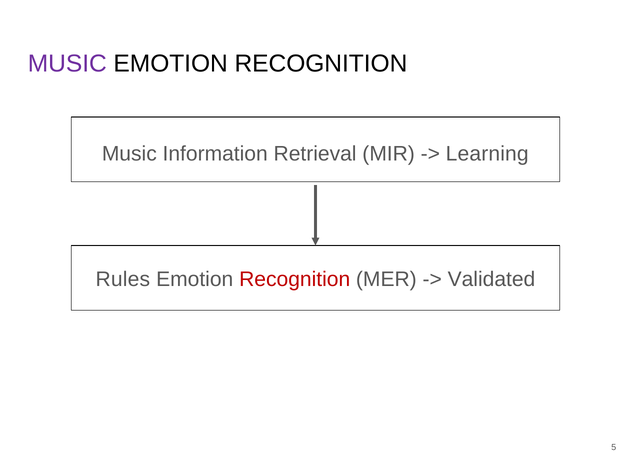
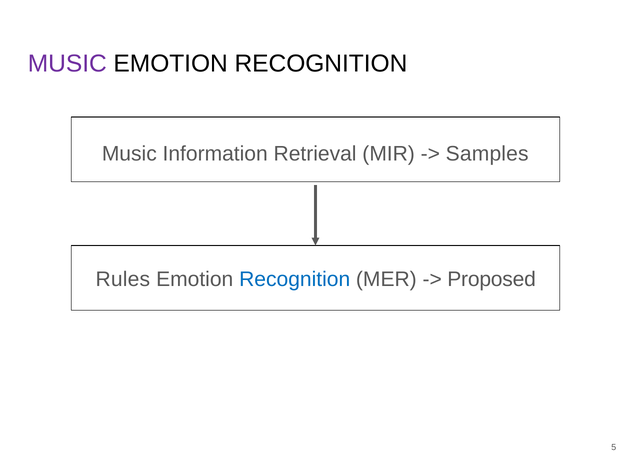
Learning: Learning -> Samples (487, 154)
Recognition colour: red -> blue (295, 280)
Validated: Validated -> Proposed (492, 280)
